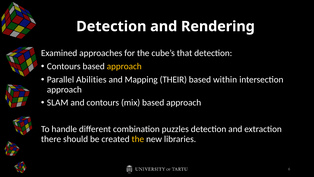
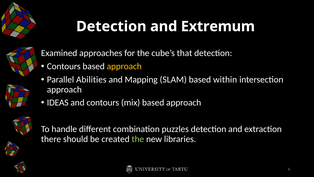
Rendering: Rendering -> Extremum (218, 26)
THEIR: THEIR -> SLAM (173, 79)
SLAM: SLAM -> IDEAS (58, 102)
the colour: yellow -> light green (138, 139)
